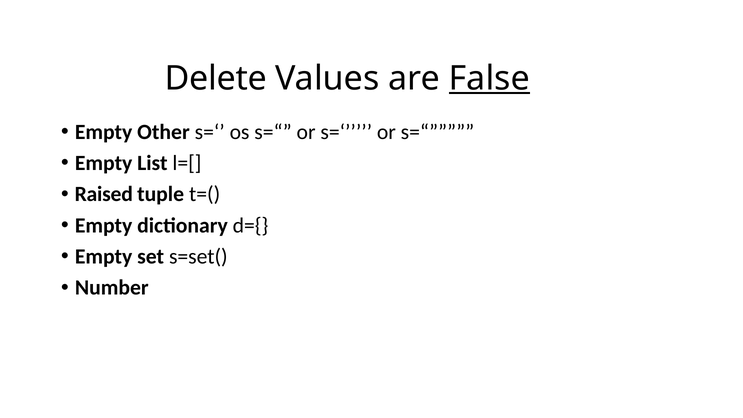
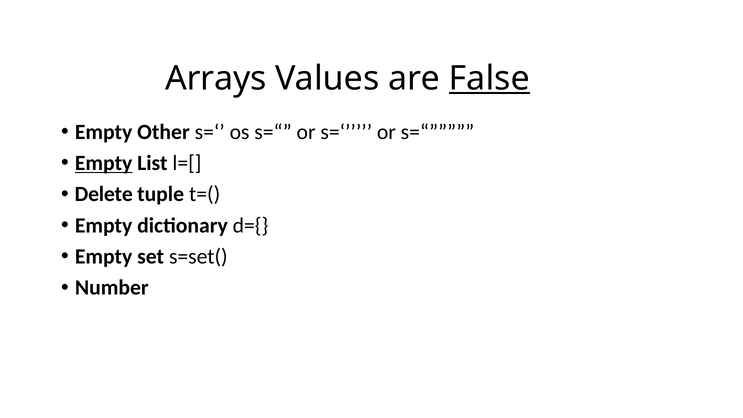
Delete: Delete -> Arrays (216, 78)
Empty underline: none -> present (104, 163)
Raised: Raised -> Delete (104, 194)
